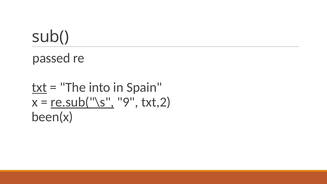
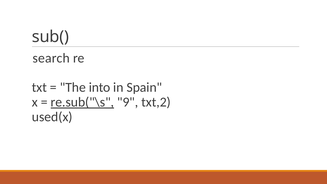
passed: passed -> search (51, 58)
txt underline: present -> none (39, 87)
been(x: been(x -> used(x (52, 117)
